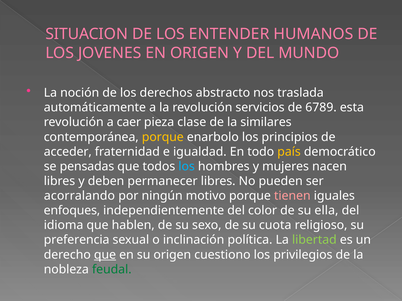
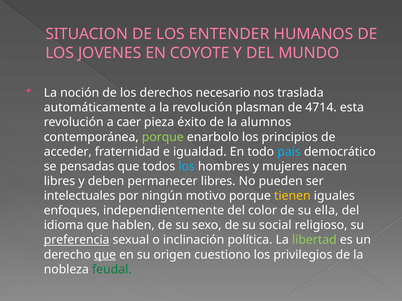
EN ORIGEN: ORIGEN -> COYOTE (200, 53)
abstracto: abstracto -> necesario (223, 93)
servicios: servicios -> plasman (260, 108)
6789: 6789 -> 4714 (321, 108)
clase: clase -> éxito (192, 122)
similares: similares -> alumnos (266, 122)
porque colour: yellow -> light green (163, 137)
país colour: yellow -> light blue (289, 152)
acorralando: acorralando -> intelectuales (80, 196)
tienen colour: pink -> yellow (292, 196)
cuota: cuota -> social (275, 226)
preferencia underline: none -> present (77, 240)
